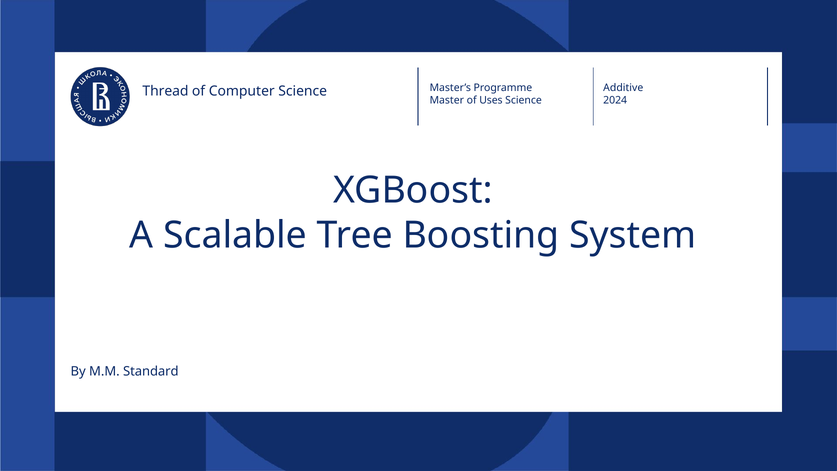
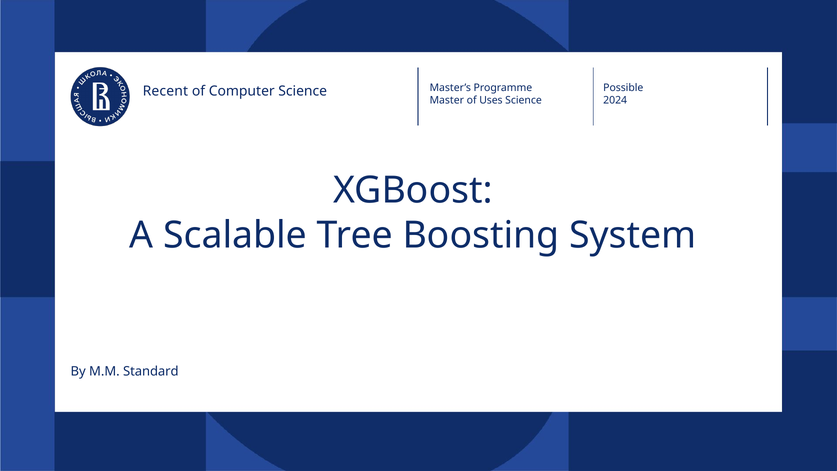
Additive: Additive -> Possible (623, 88)
Thread: Thread -> Recent (165, 91)
